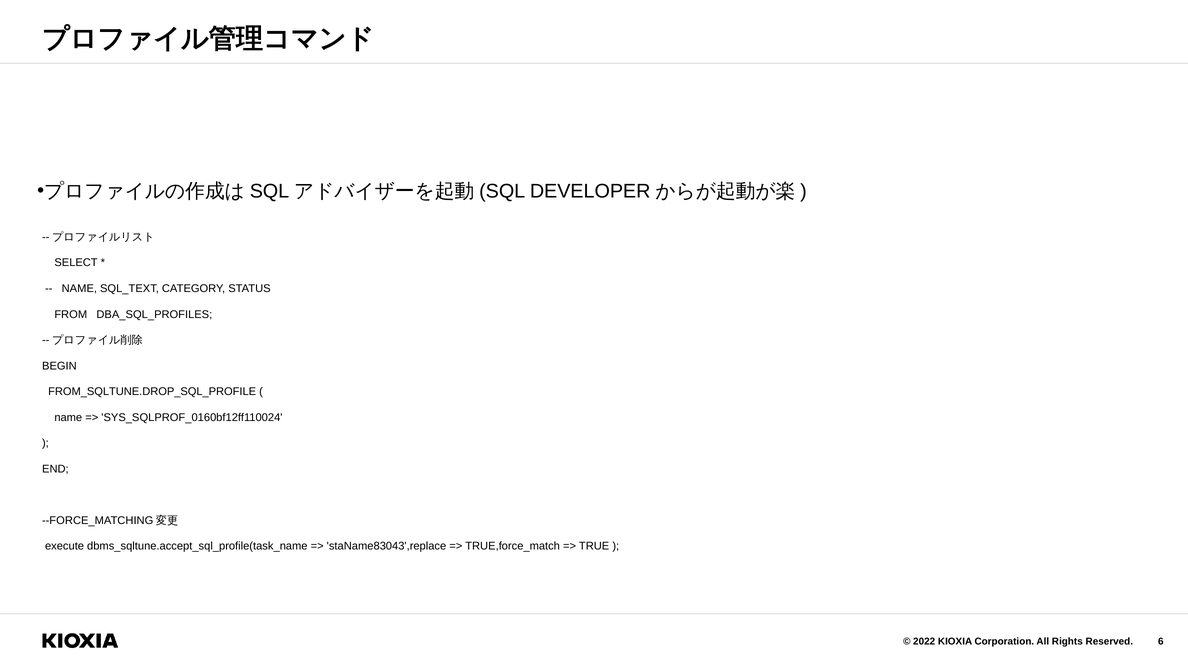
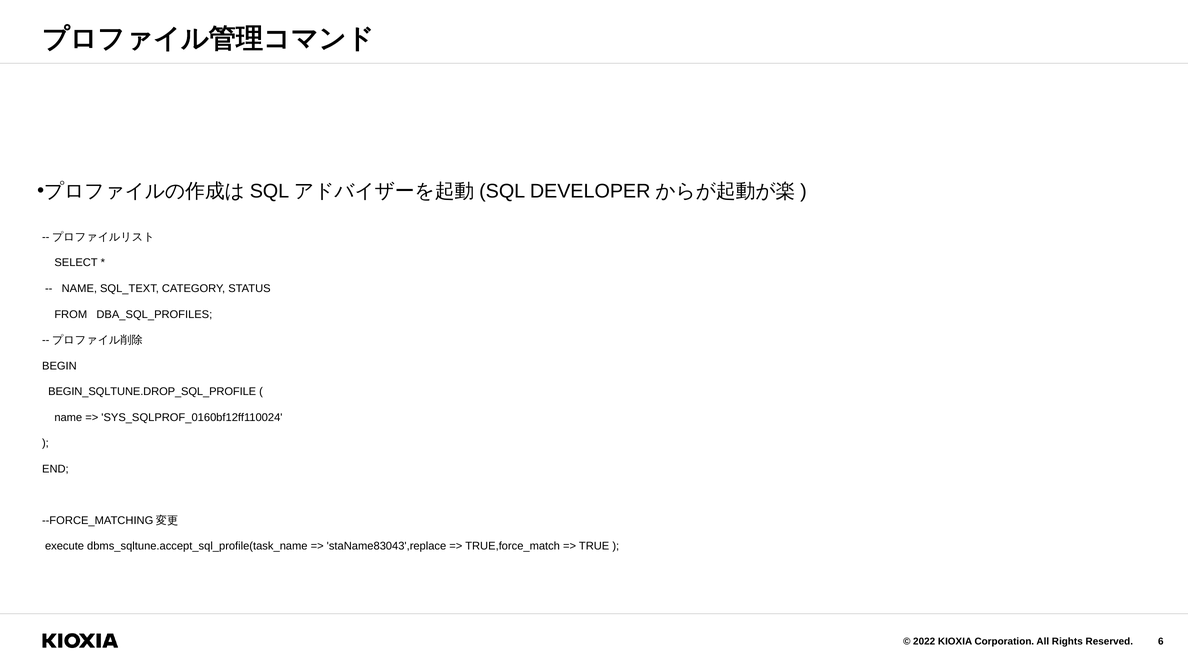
FROM_SQLTUNE.DROP_SQL_PROFILE: FROM_SQLTUNE.DROP_SQL_PROFILE -> BEGIN_SQLTUNE.DROP_SQL_PROFILE (152, 392)
